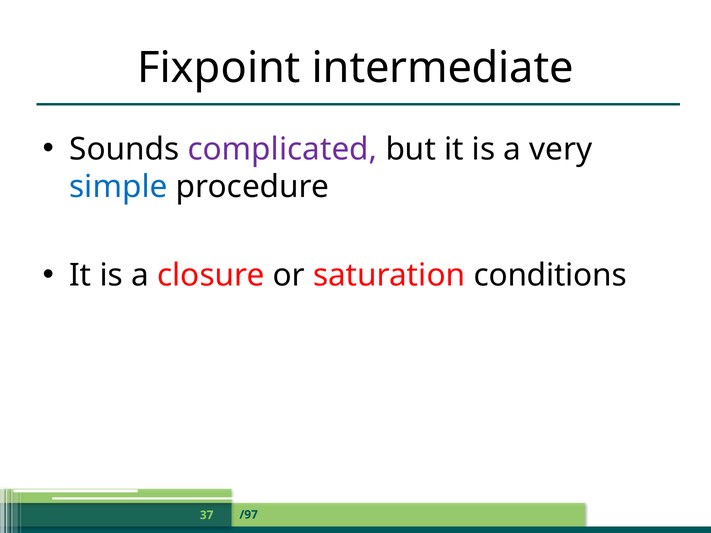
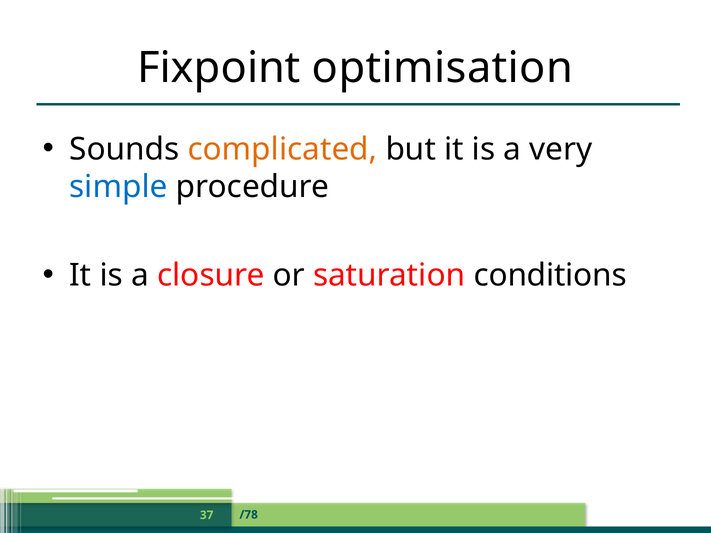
intermediate: intermediate -> optimisation (442, 68)
complicated colour: purple -> orange (282, 149)
/97: /97 -> /78 (249, 515)
